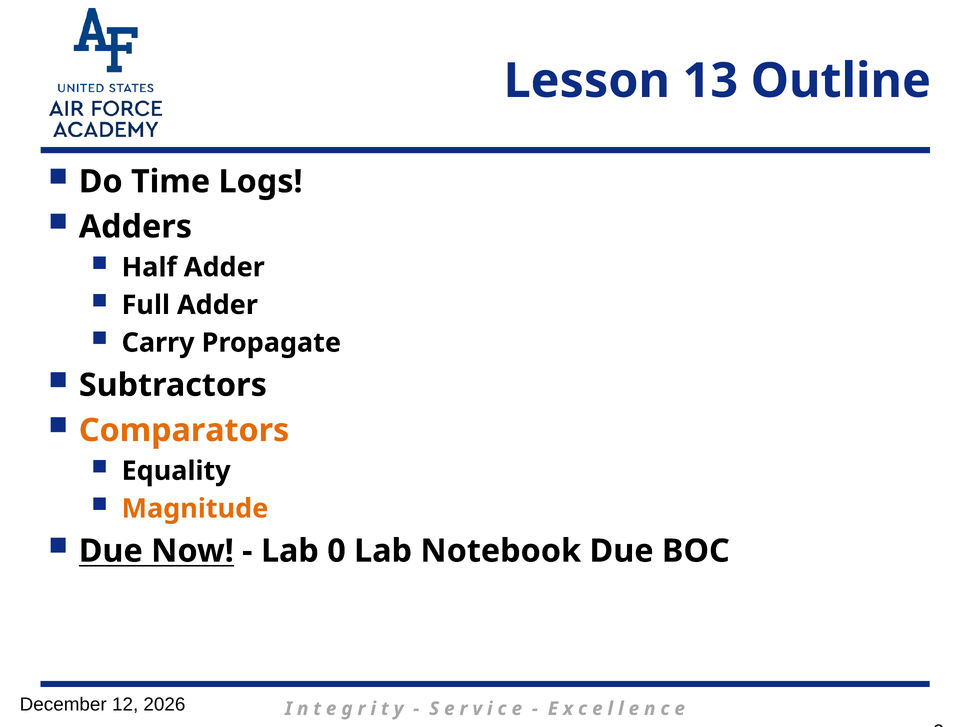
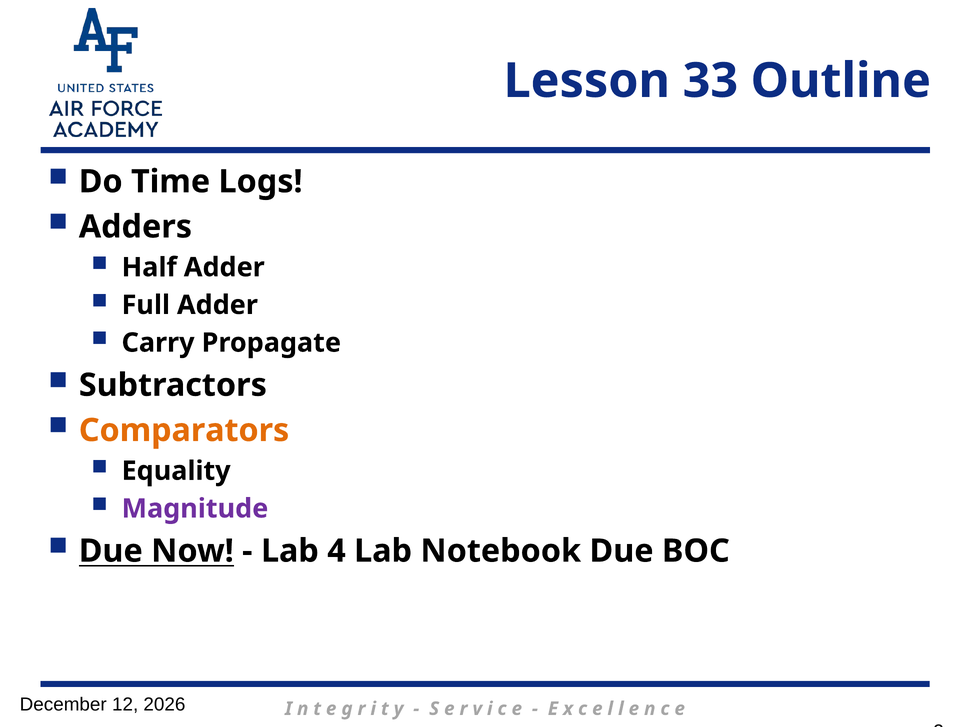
13: 13 -> 33 (710, 81)
Magnitude colour: orange -> purple (195, 509)
0: 0 -> 4 (337, 551)
